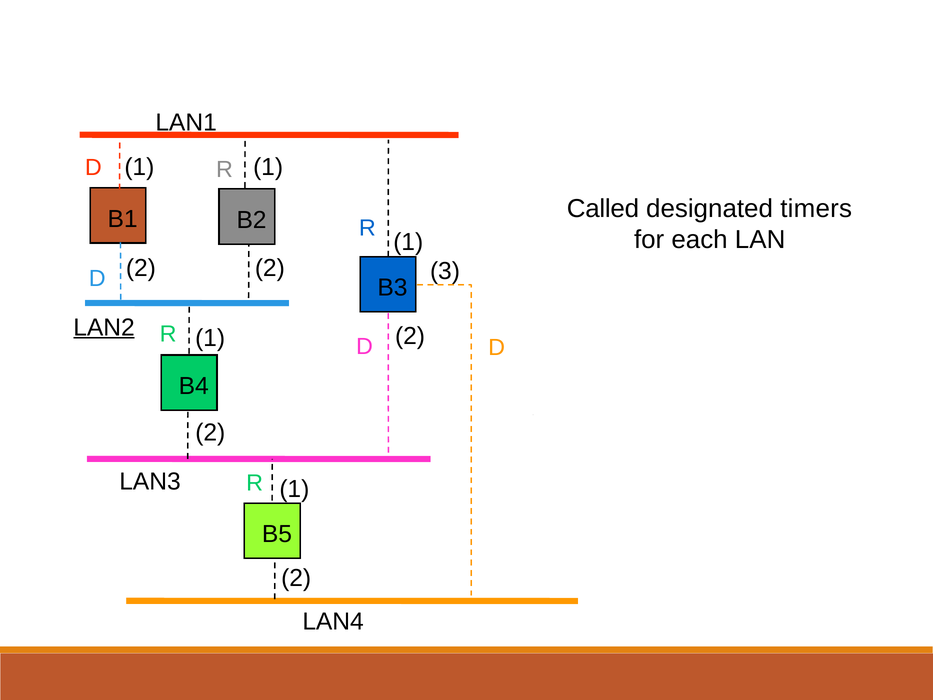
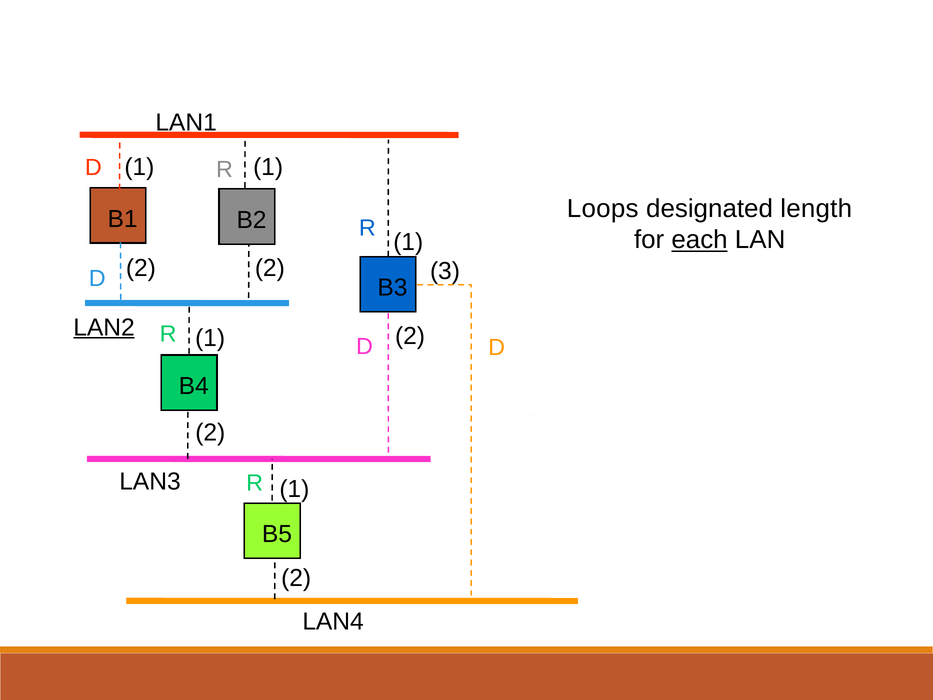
Called: Called -> Loops (603, 209)
timers: timers -> length (816, 209)
each underline: none -> present (700, 240)
